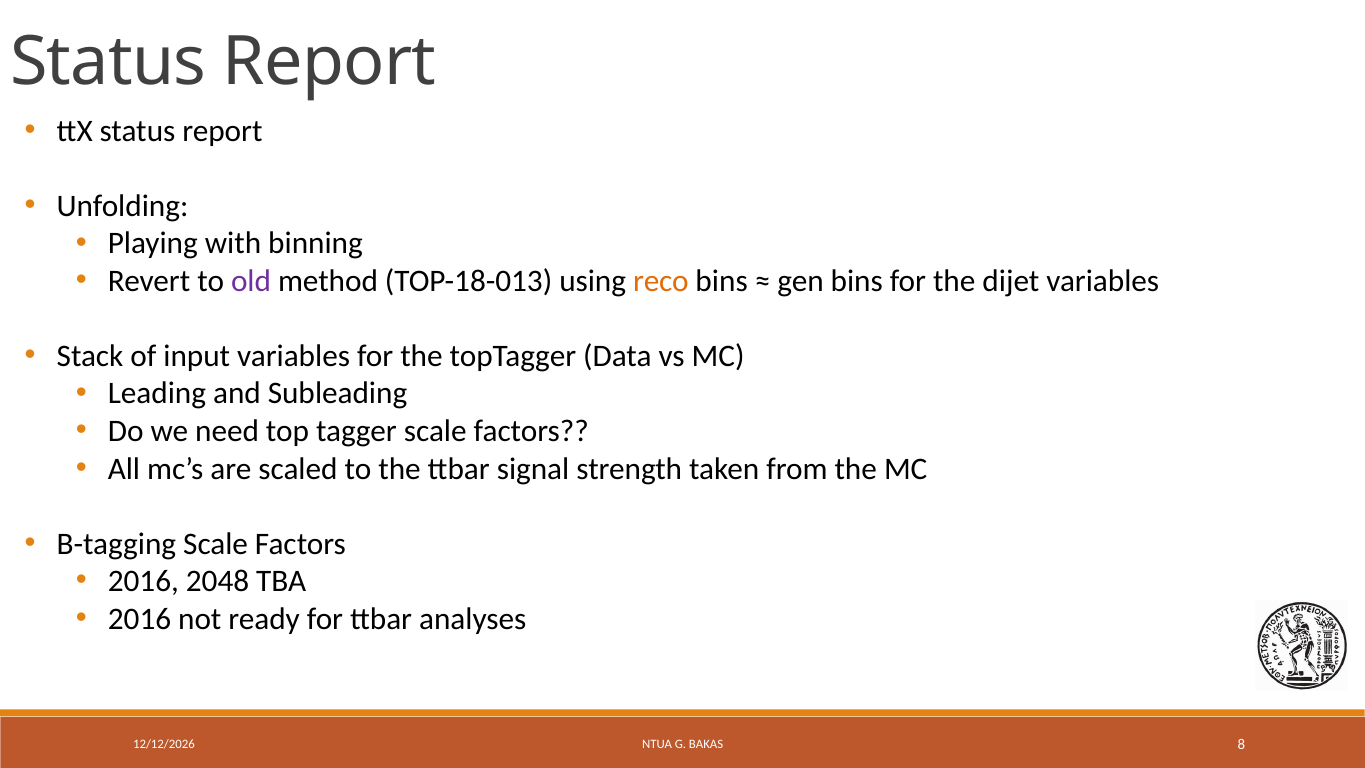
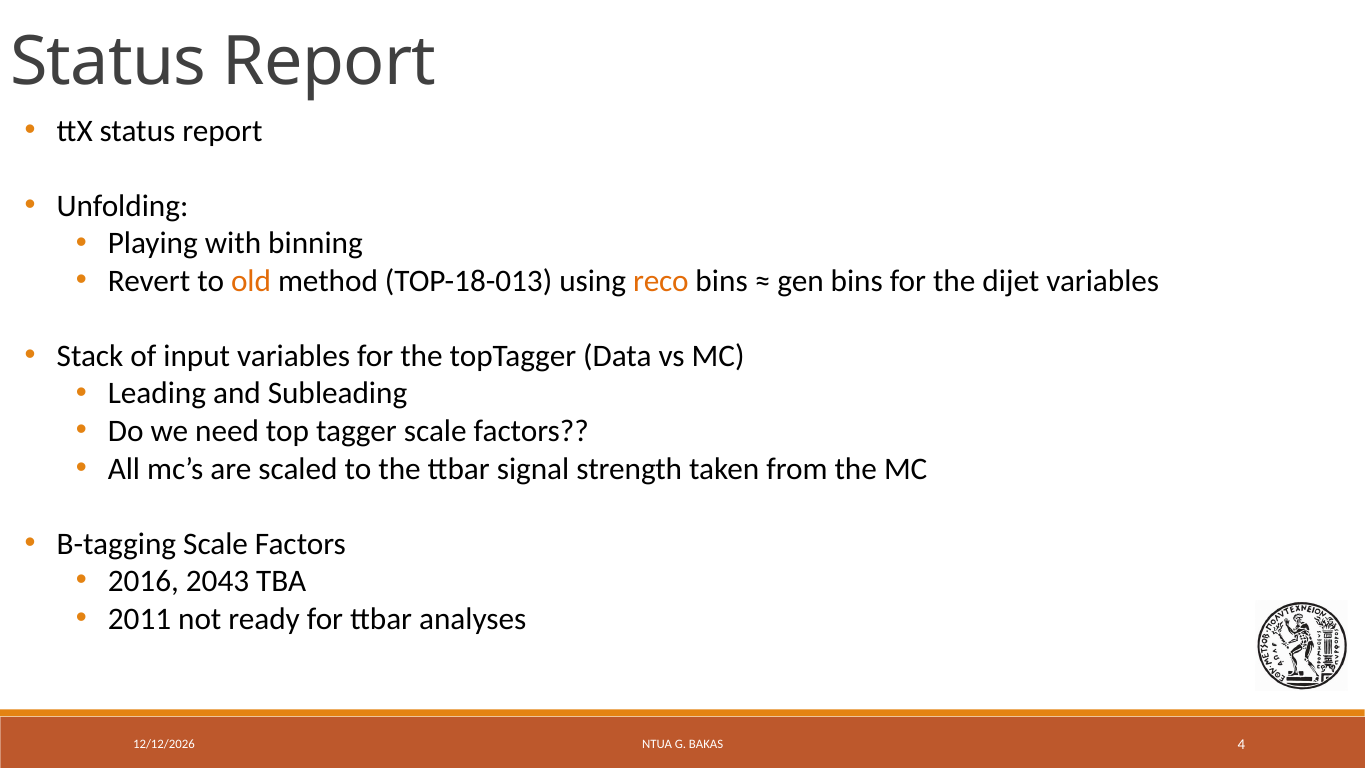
old colour: purple -> orange (251, 281)
2048: 2048 -> 2043 (218, 581)
2016: 2016 -> 2011 (140, 619)
8: 8 -> 4 (1241, 745)
